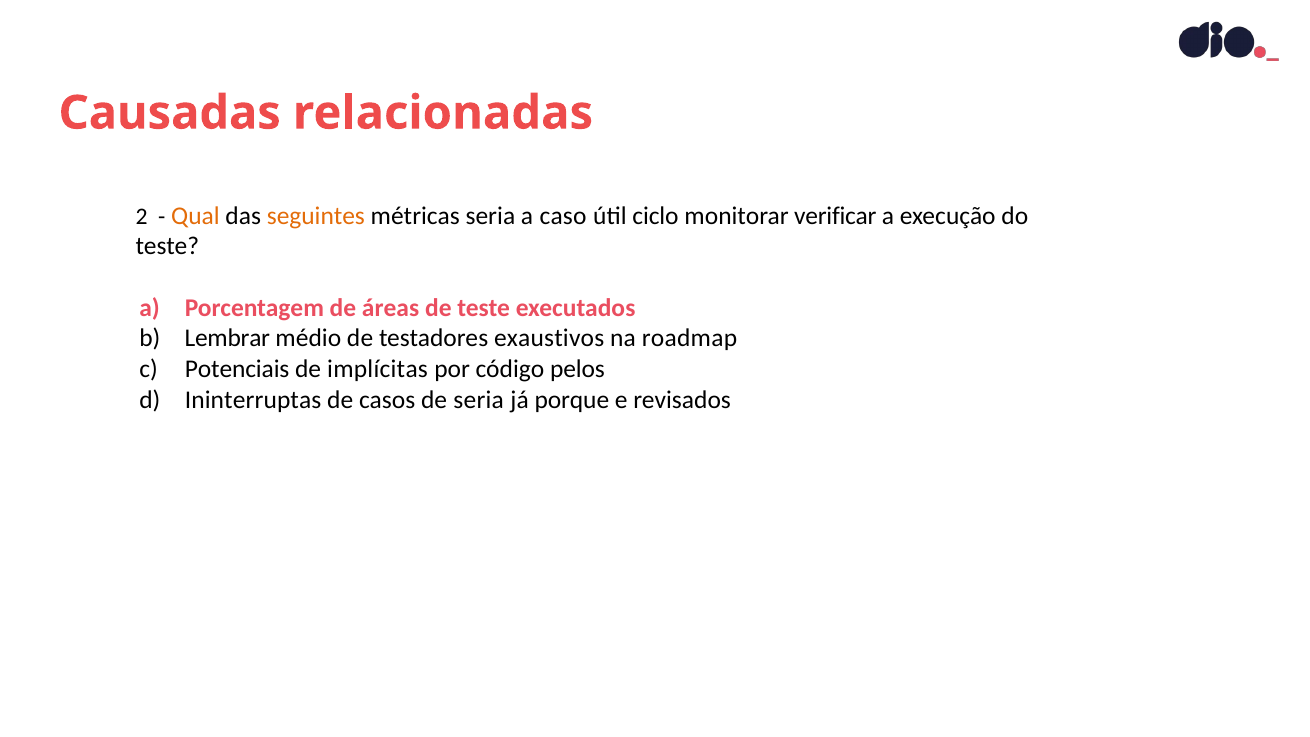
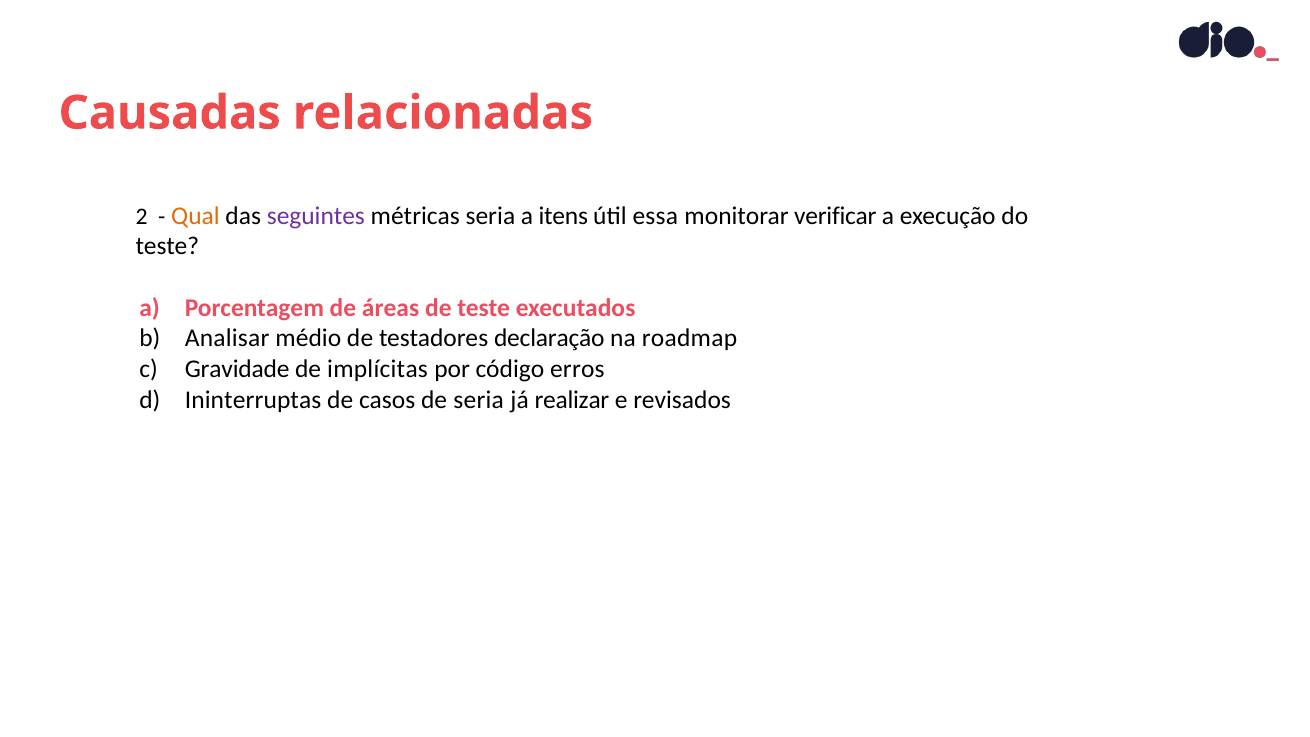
seguintes colour: orange -> purple (316, 216)
caso: caso -> itens (563, 216)
ciclo: ciclo -> essa (655, 216)
Lembrar: Lembrar -> Analisar (227, 338)
exaustivos: exaustivos -> declaração (549, 338)
Potenciais: Potenciais -> Gravidade (237, 369)
pelos: pelos -> erros (577, 369)
porque: porque -> realizar (572, 400)
